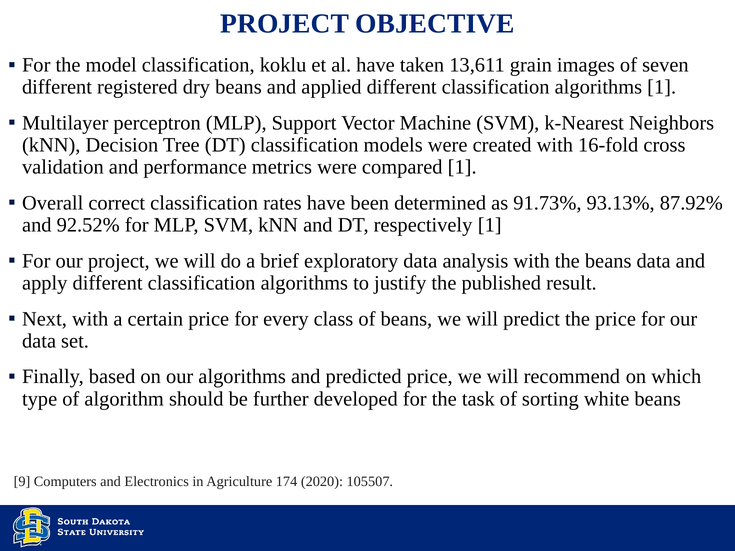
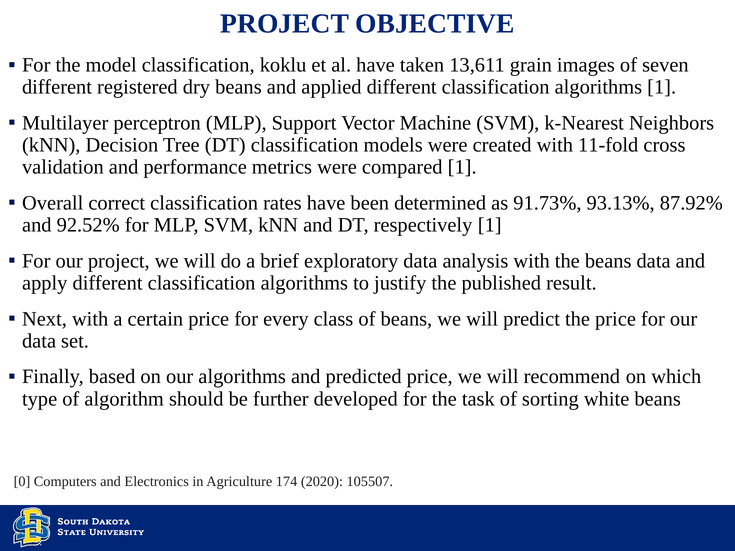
16-fold: 16-fold -> 11-fold (608, 145)
9: 9 -> 0 (22, 482)
